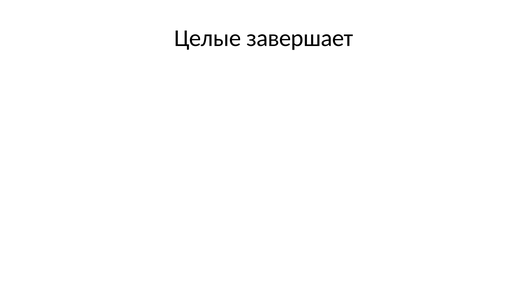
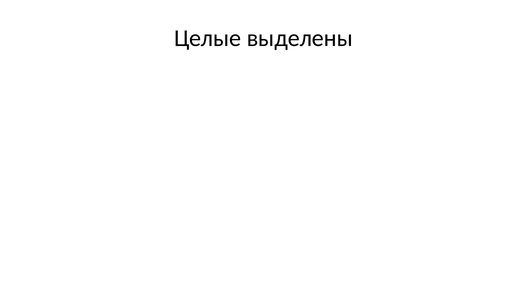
завершает: завершает -> выделены (300, 38)
